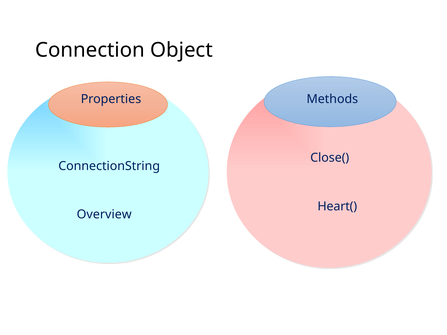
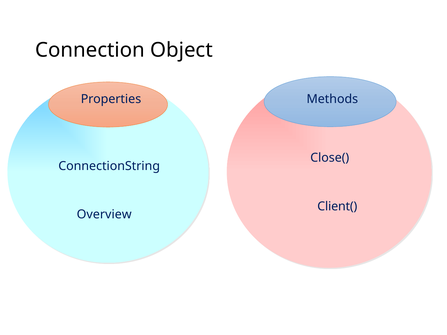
Heart(: Heart( -> Client( (337, 206)
